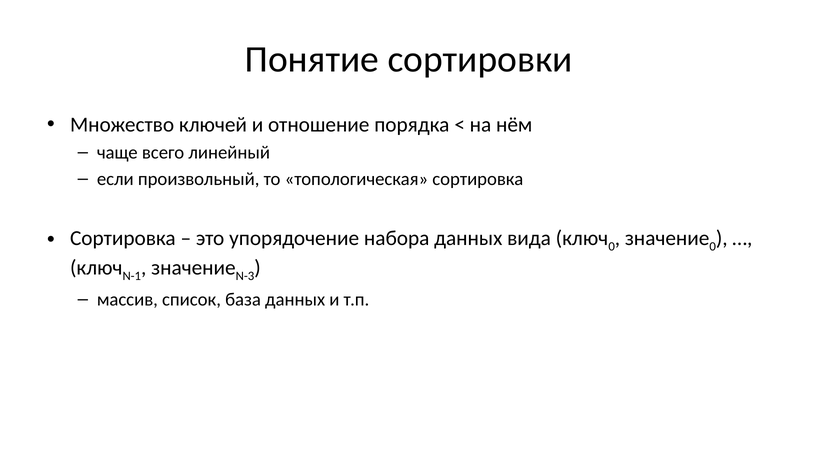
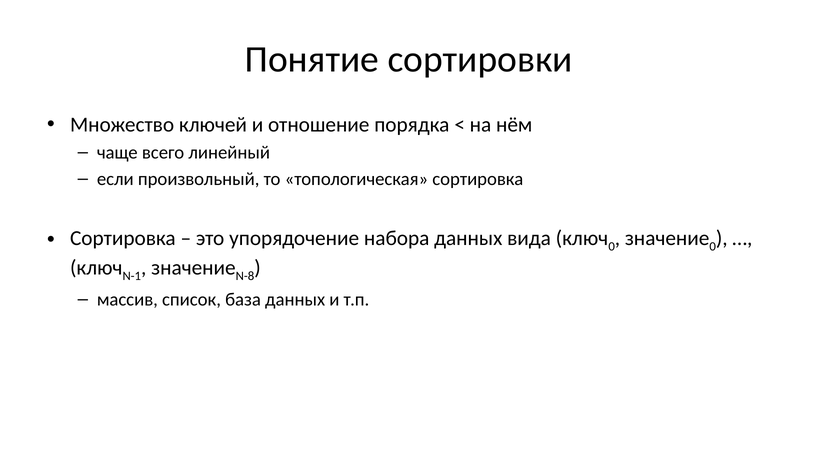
N-3: N-3 -> N-8 (245, 276)
